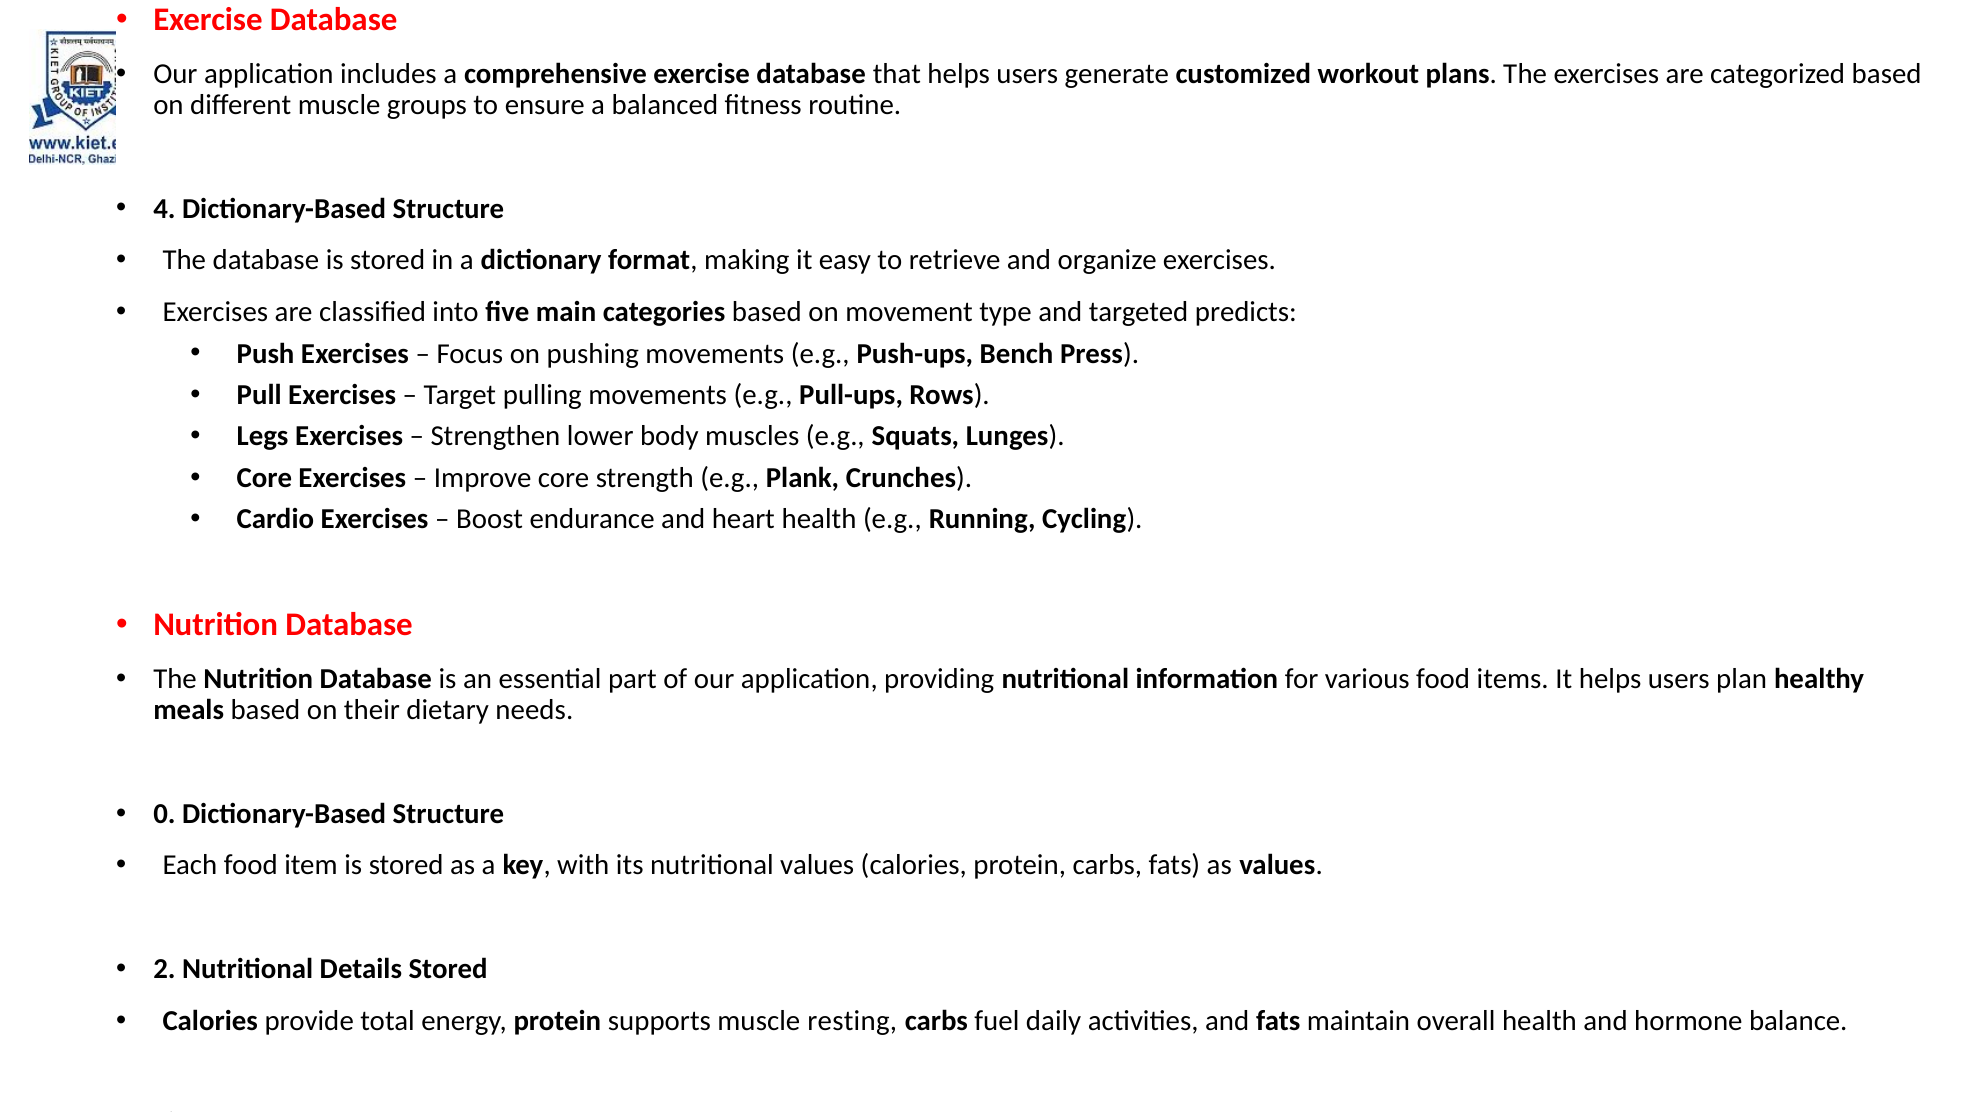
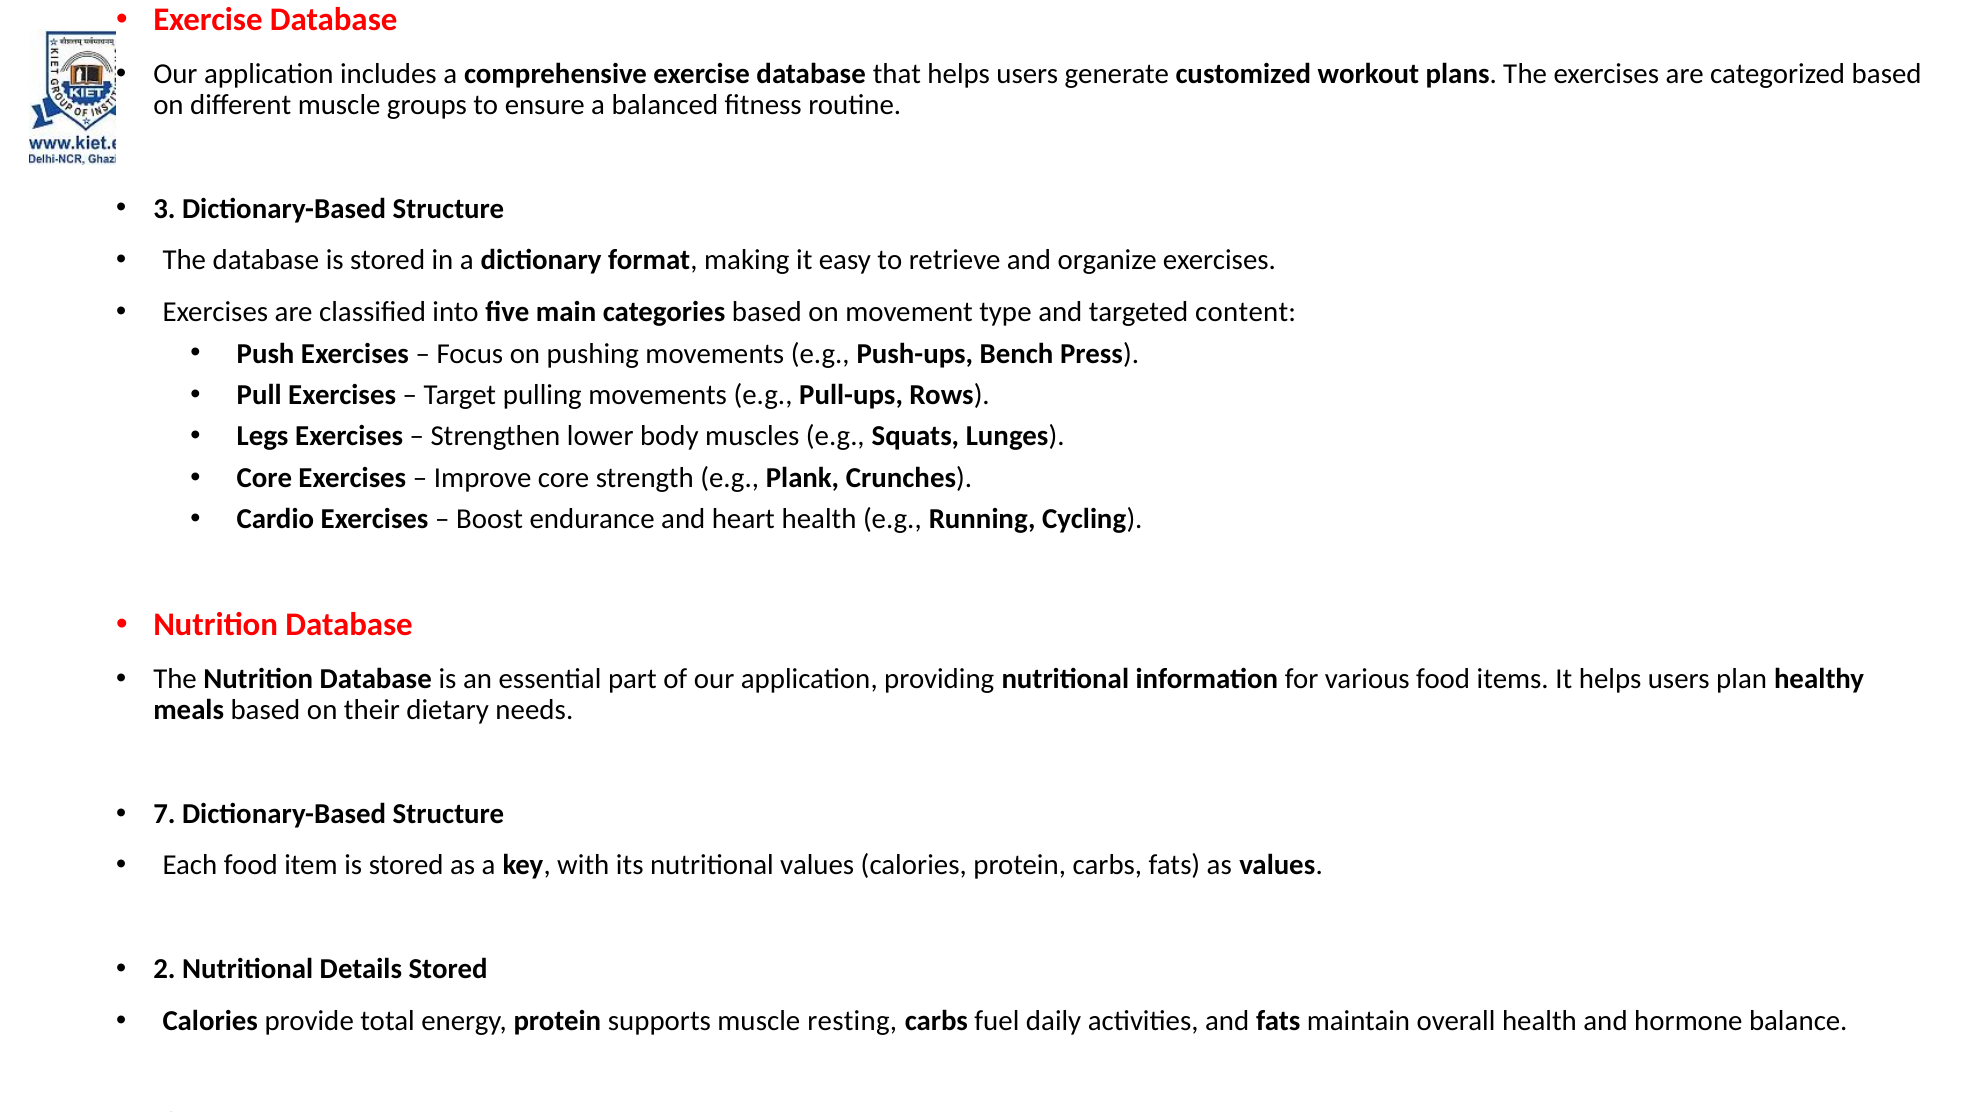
4: 4 -> 3 (164, 209)
predicts: predicts -> content (1246, 312)
0: 0 -> 7 (164, 814)
